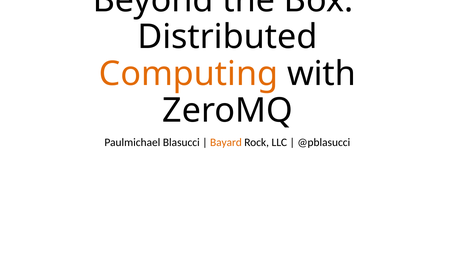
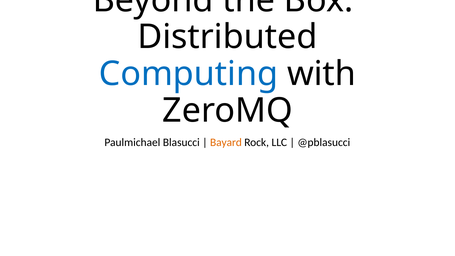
Computing colour: orange -> blue (189, 74)
